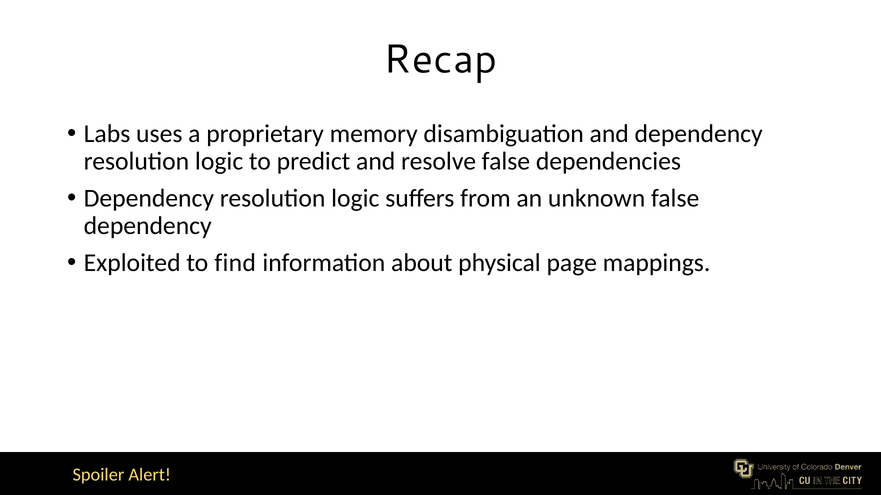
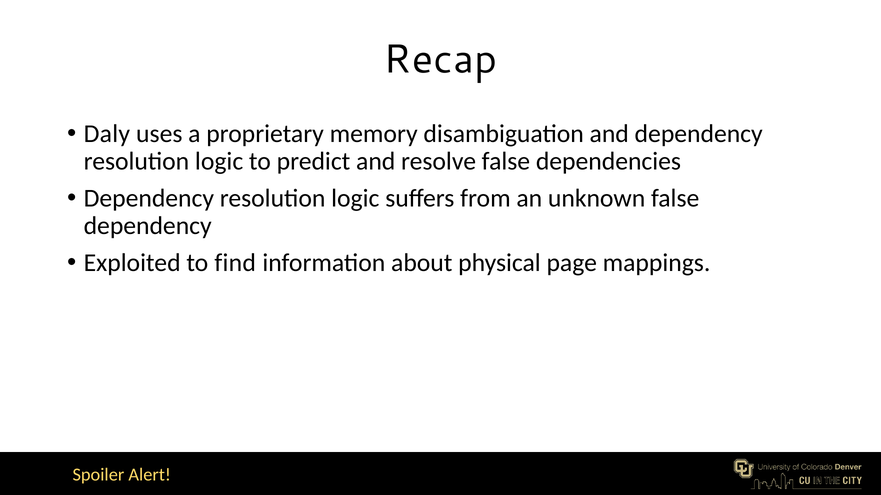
Labs: Labs -> Daly (107, 134)
